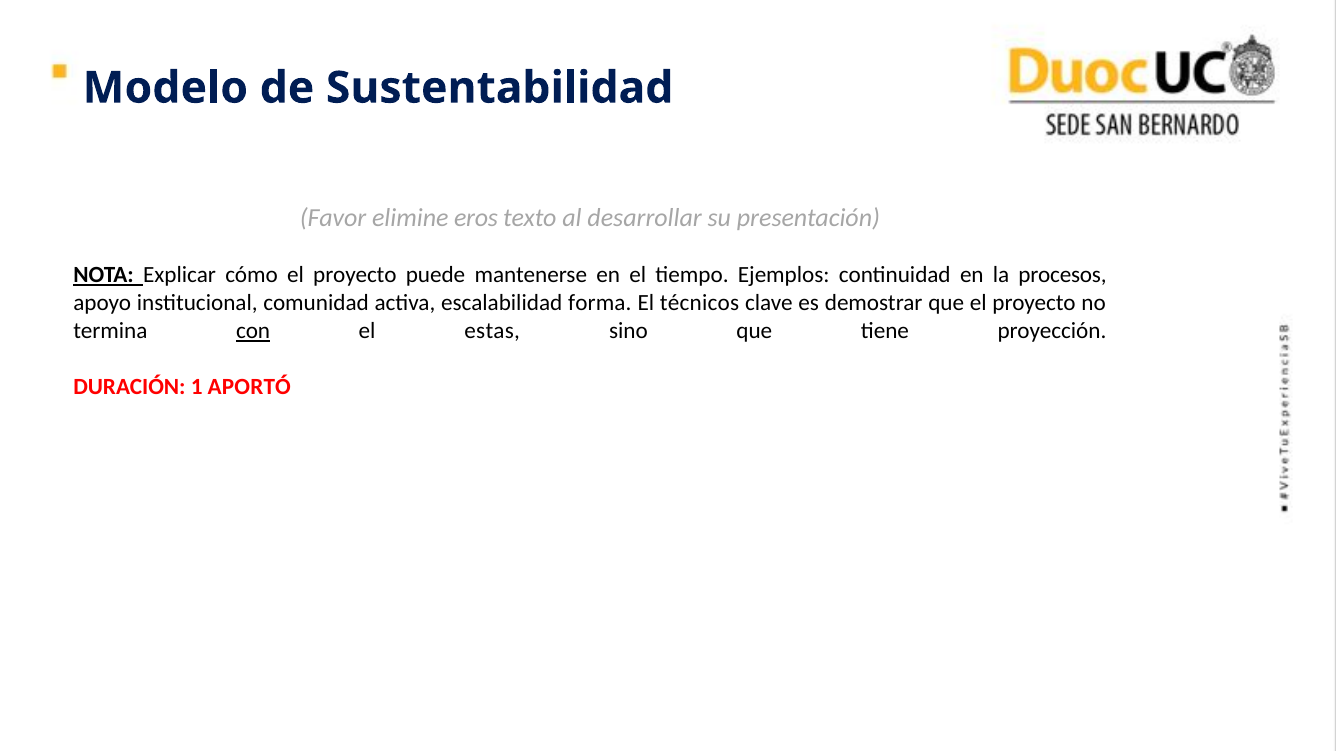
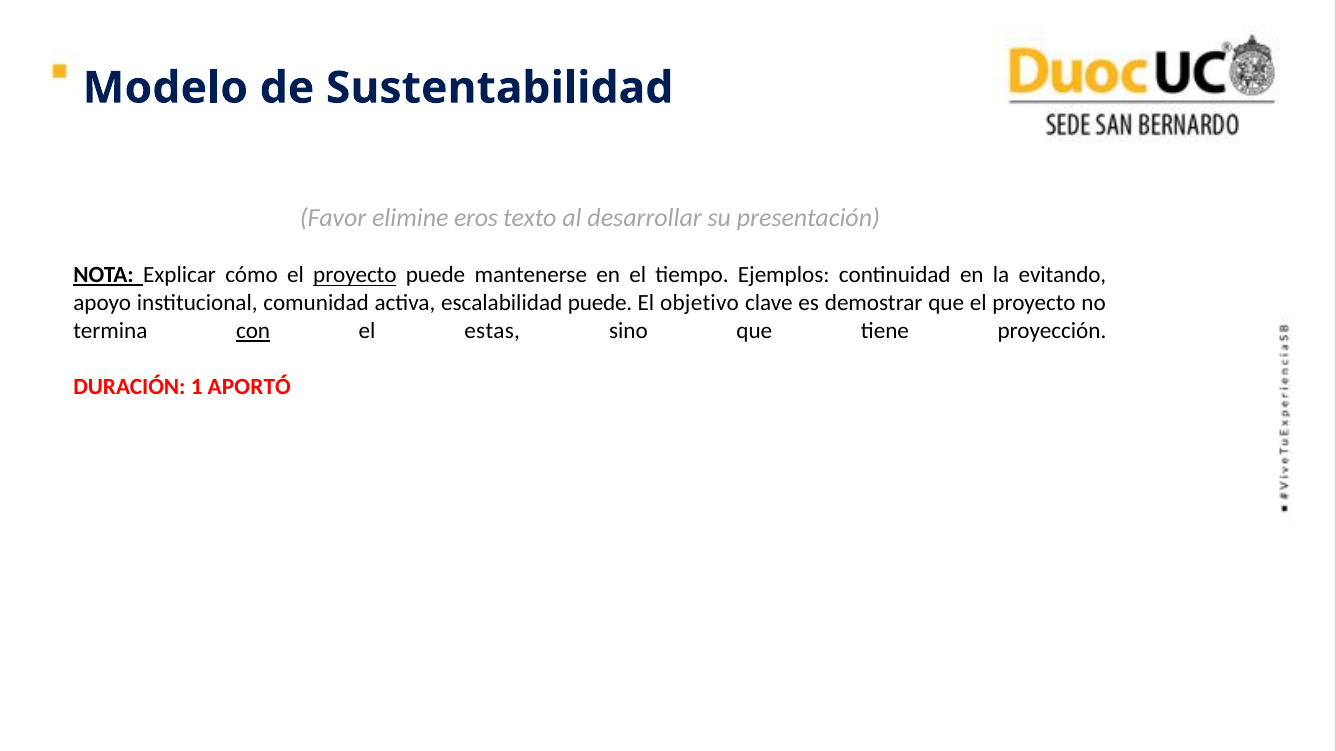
proyecto underline: none -> present (355, 275)
procesos: procesos -> evitando (1062, 275)
escalabilidad forma: forma -> puede (600, 303)
técnicos: técnicos -> objetivo (700, 303)
